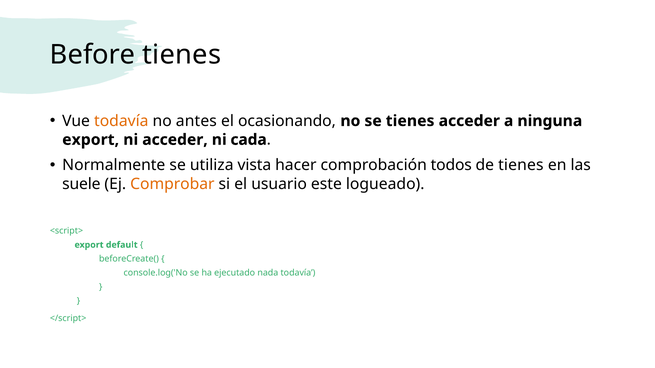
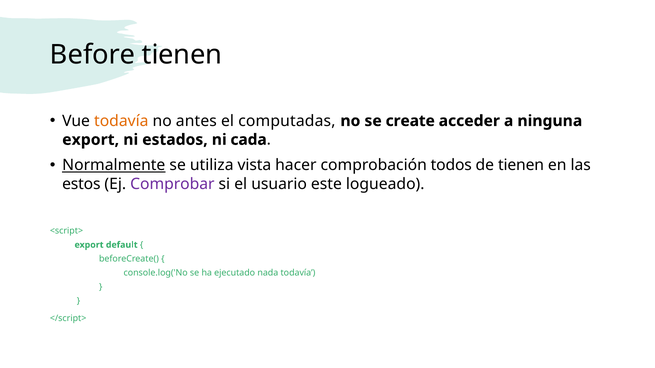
Before tienes: tienes -> tienen (182, 55)
ocasionando: ocasionando -> computadas (287, 121)
se tienes: tienes -> create (410, 121)
ni acceder: acceder -> estados (175, 140)
Normalmente underline: none -> present (114, 166)
de tienes: tienes -> tienen (521, 166)
suele: suele -> estos (81, 184)
Comprobar colour: orange -> purple (172, 184)
